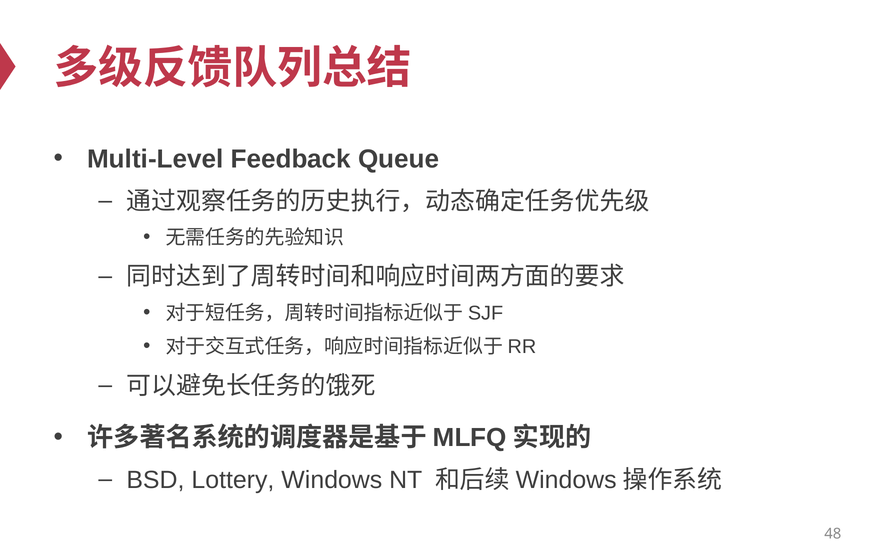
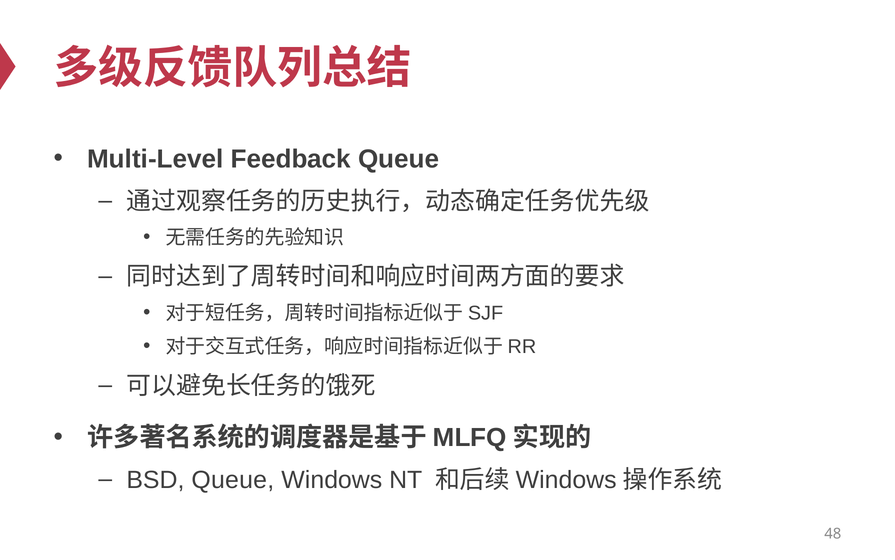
BSD Lottery: Lottery -> Queue (233, 480)
